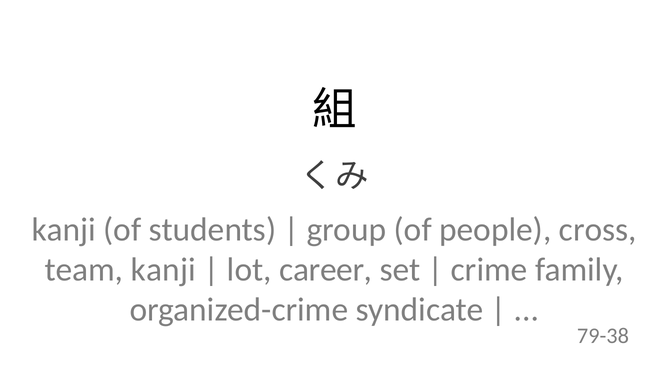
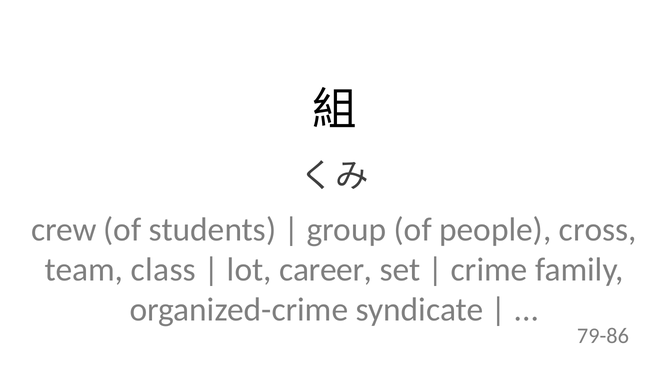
kanji: kanji -> crew (64, 230)
team kanji: kanji -> class (163, 270)
79-38: 79-38 -> 79-86 (603, 336)
